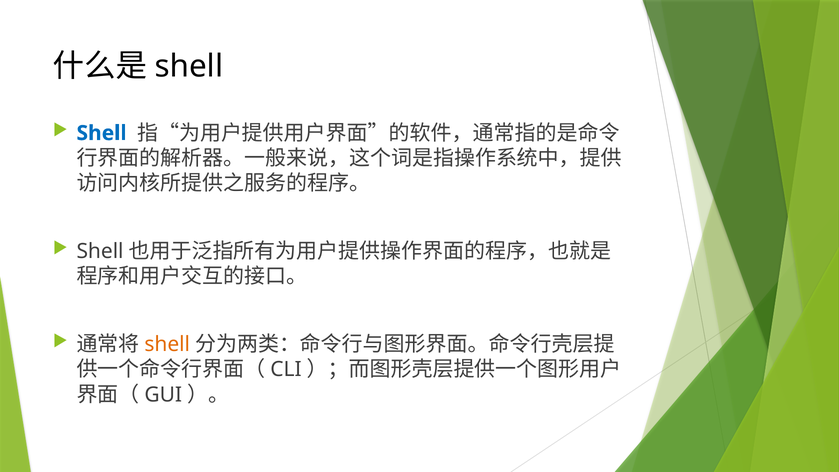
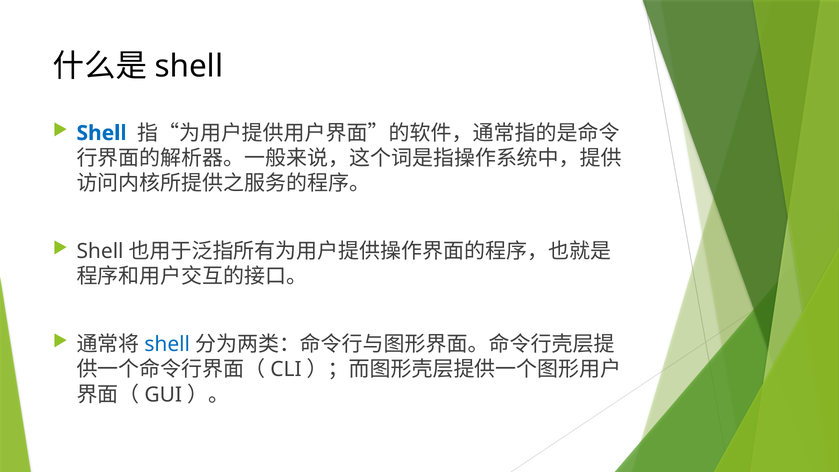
shell colour: orange -> blue (167, 344)
